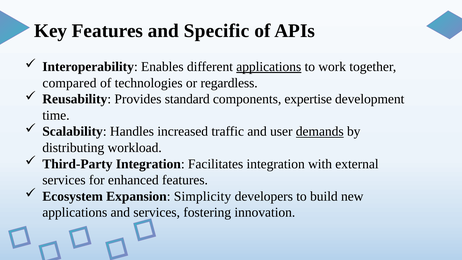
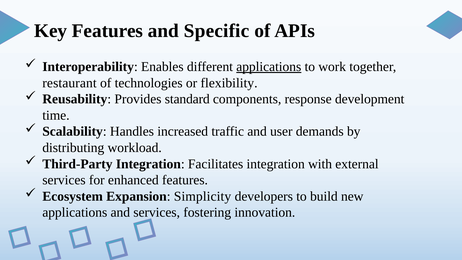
compared: compared -> restaurant (70, 83)
regardless: regardless -> flexibility (229, 83)
expertise: expertise -> response (308, 99)
demands underline: present -> none (320, 131)
